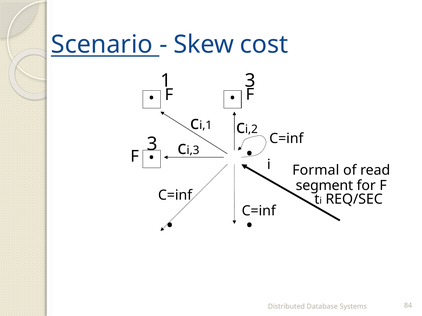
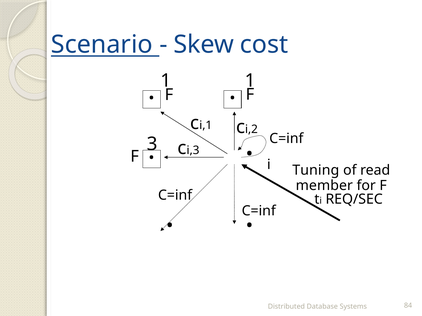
1 3: 3 -> 1 (250, 81)
Formal: Formal -> Tuning (316, 170)
segment: segment -> member (324, 186)
